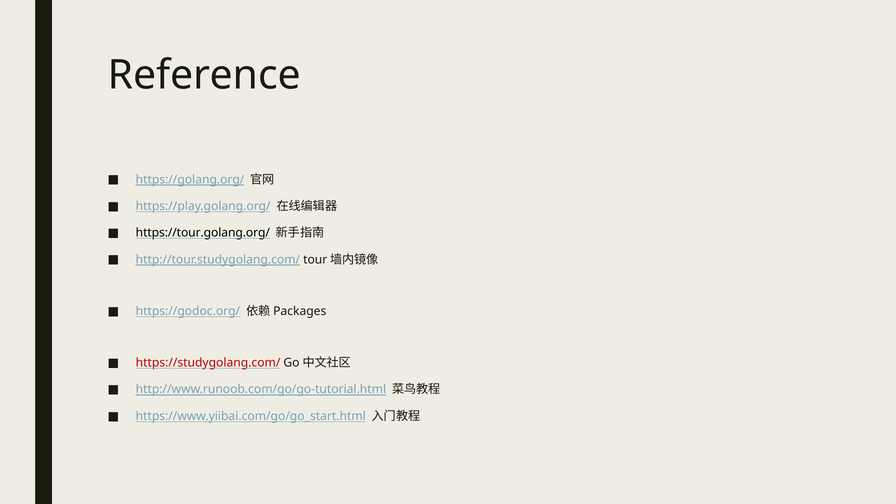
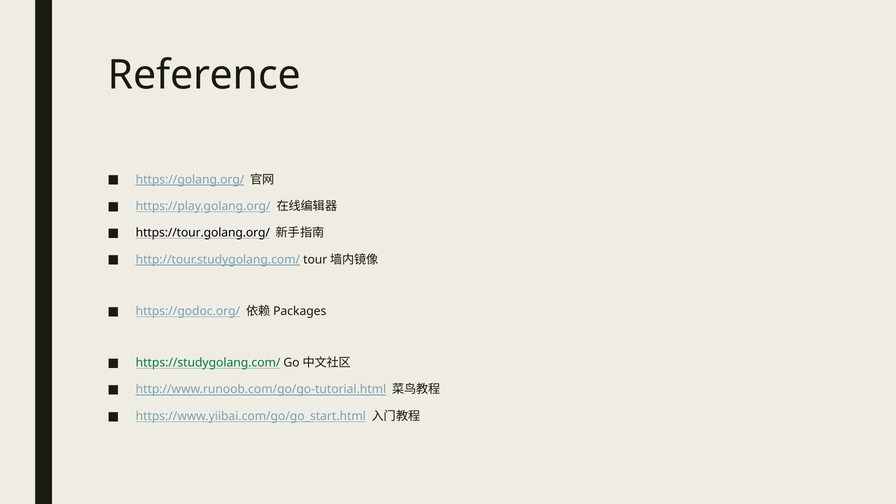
https://studygolang.com/ colour: red -> green (208, 363)
